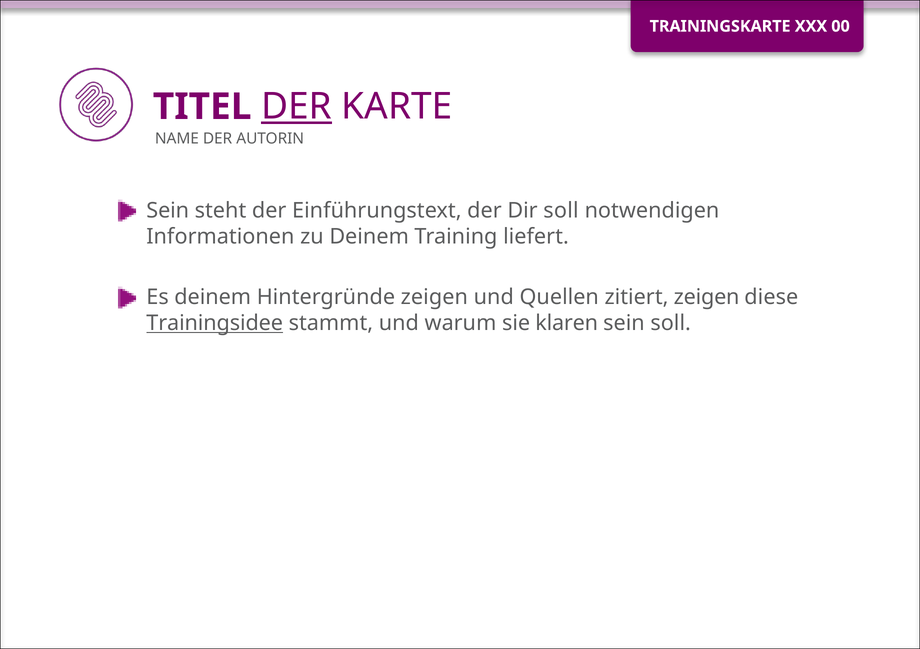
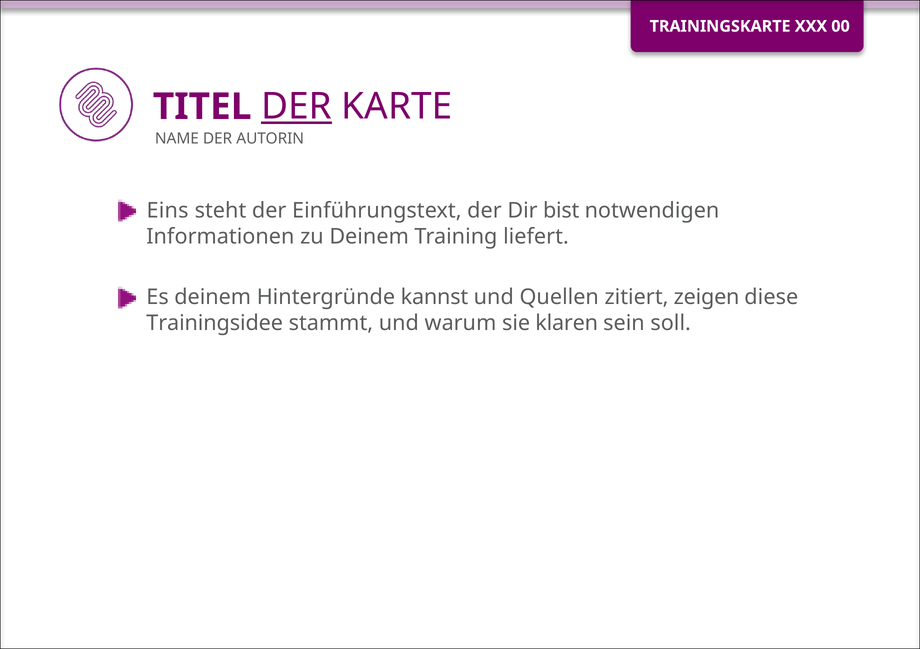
Sein: Sein -> Eins (168, 210)
Dir soll: soll -> bist (561, 210)
Hintergründe zeigen: zeigen -> kannst (434, 297)
Trainingsidee underline: present -> none (215, 323)
